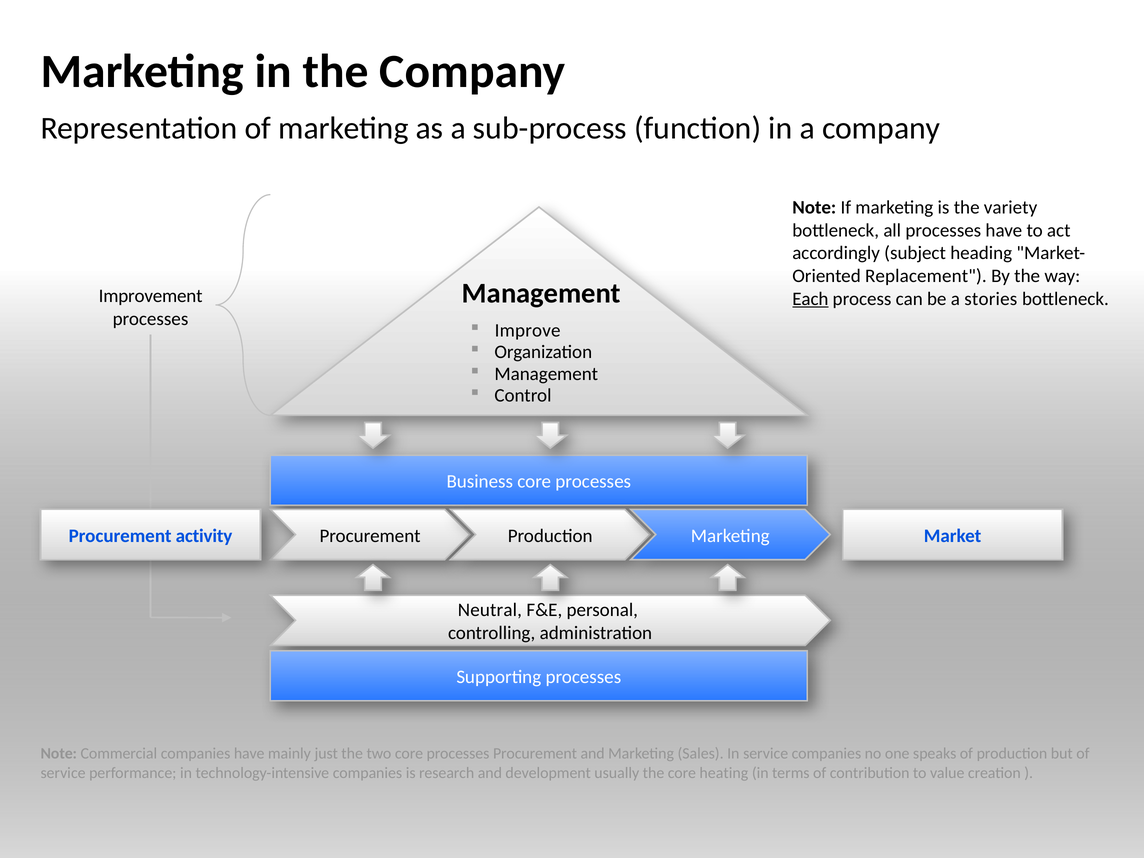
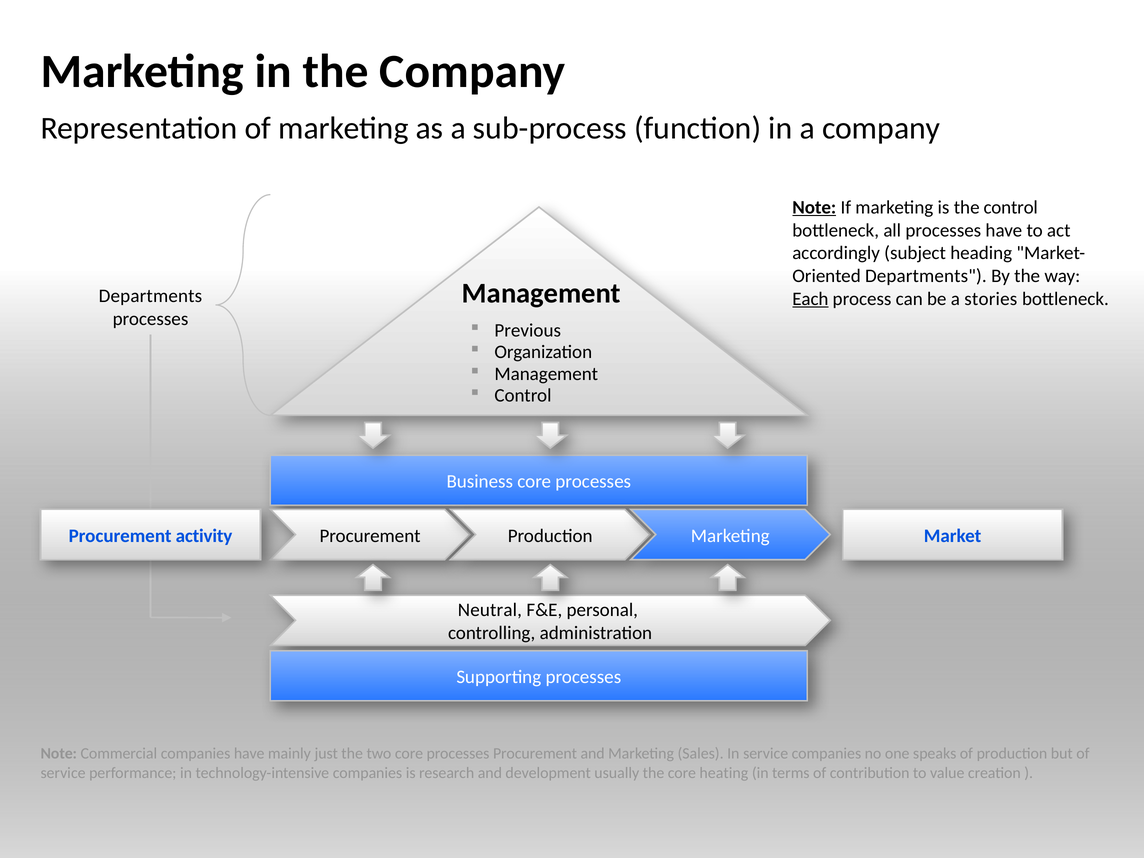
Note underline: none -> present (814, 207)
the variety: variety -> control (1011, 207)
Replacement: Replacement -> Departments (926, 276)
Improvement: Improvement -> Departments (150, 296)
Improve: Improve -> Previous (528, 330)
